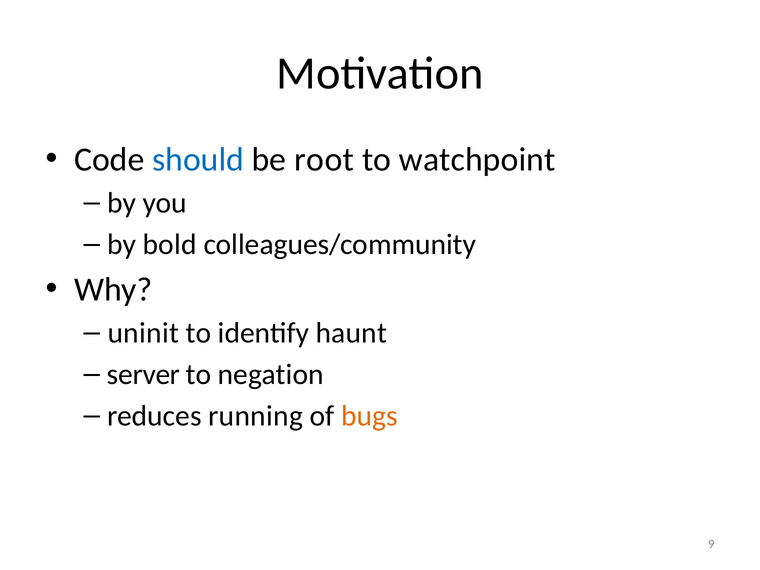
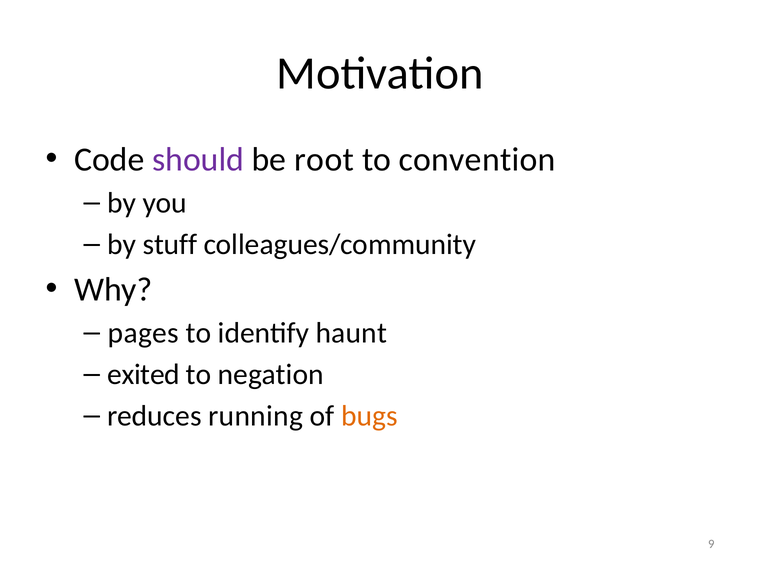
should colour: blue -> purple (198, 159)
watchpoint: watchpoint -> convention (477, 159)
bold: bold -> stuff (170, 244)
uninit: uninit -> pages (143, 333)
server: server -> exited (144, 375)
